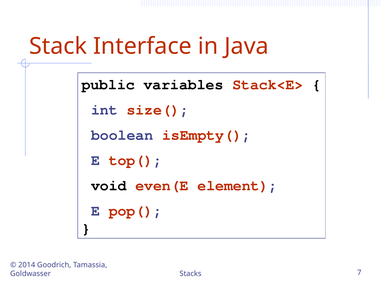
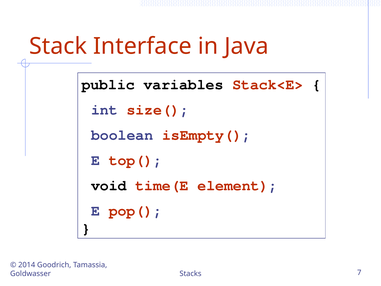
even(E: even(E -> time(E (162, 185)
